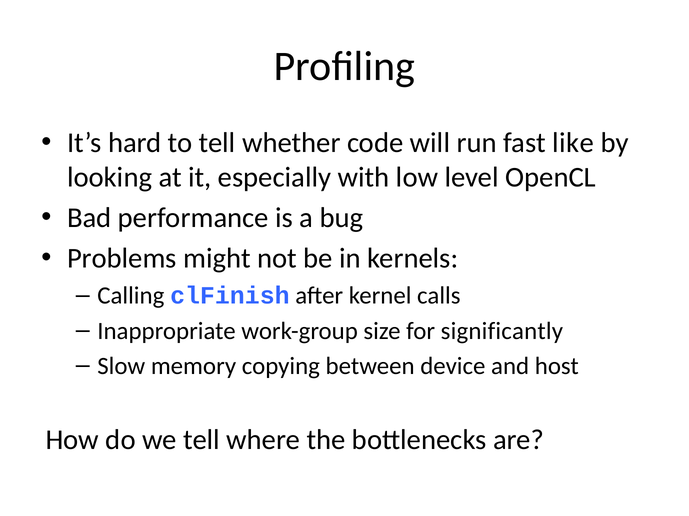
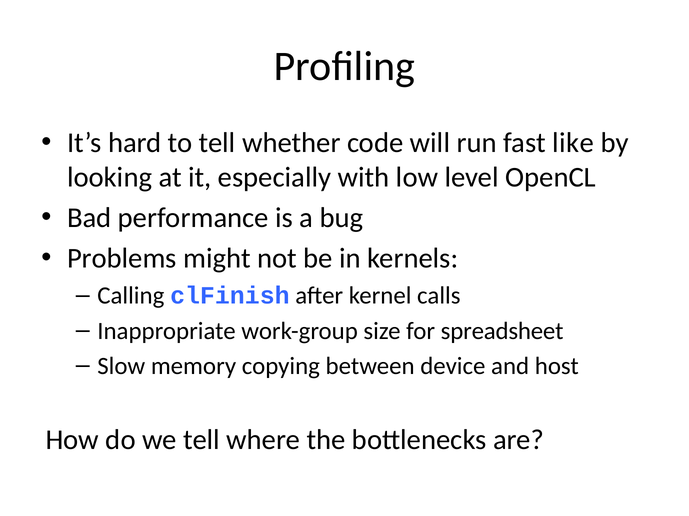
significantly: significantly -> spreadsheet (502, 331)
